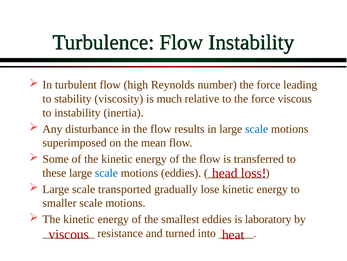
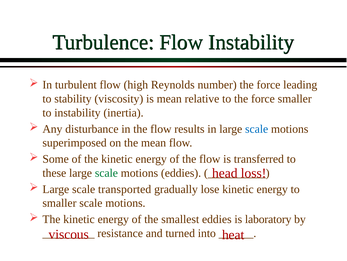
is much: much -> mean (169, 98)
force viscous: viscous -> smaller (295, 98)
scale colour: blue -> green (106, 173)
